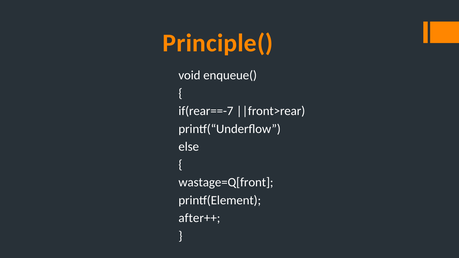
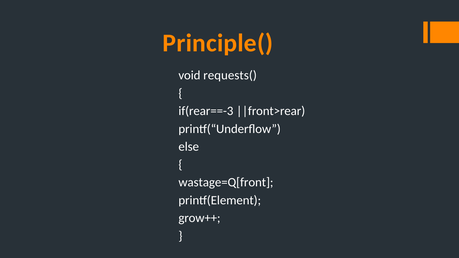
enqueue(: enqueue( -> requests( (230, 75)
if(rear==-7: if(rear==-7 -> if(rear==-3 (206, 111)
after++: after++ -> grow++ (199, 218)
